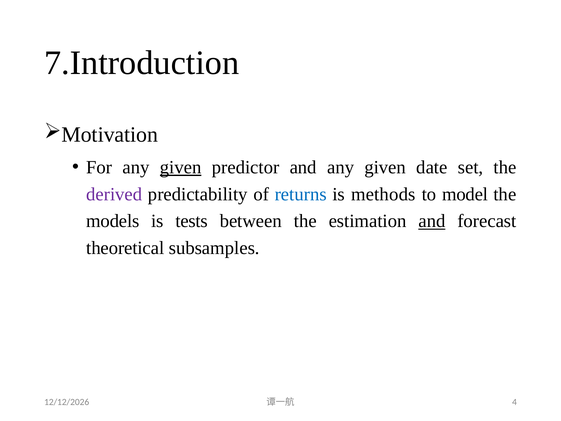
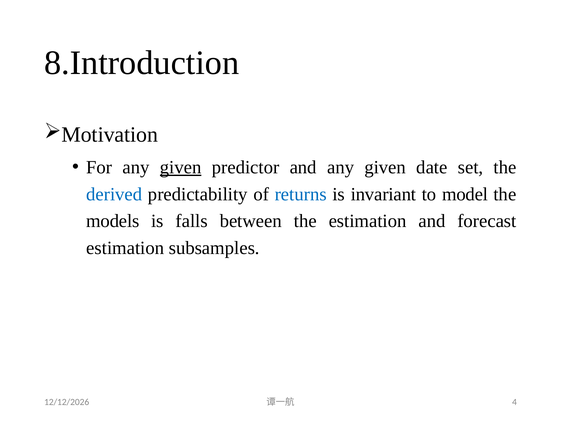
7.Introduction: 7.Introduction -> 8.Introduction (142, 63)
derived colour: purple -> blue (114, 194)
methods: methods -> invariant (383, 194)
tests: tests -> falls (192, 221)
and underline: present -> none (432, 221)
theoretical: theoretical -> estimation (125, 248)
